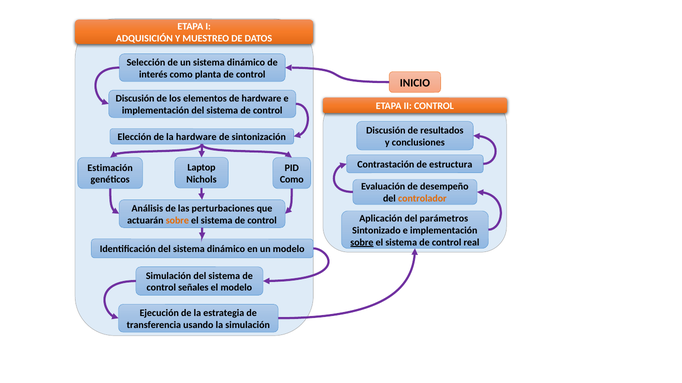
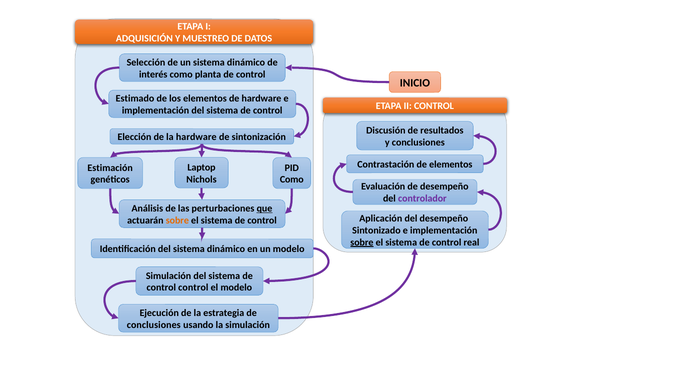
Discusión: Discusión -> Estimado (135, 99)
de estructura: estructura -> elementos (451, 165)
controlador colour: orange -> purple (422, 199)
que underline: none -> present (264, 209)
del parámetros: parámetros -> desempeño (444, 219)
control señales: señales -> control (193, 288)
transferencia: transferencia -> conclusiones (154, 325)
